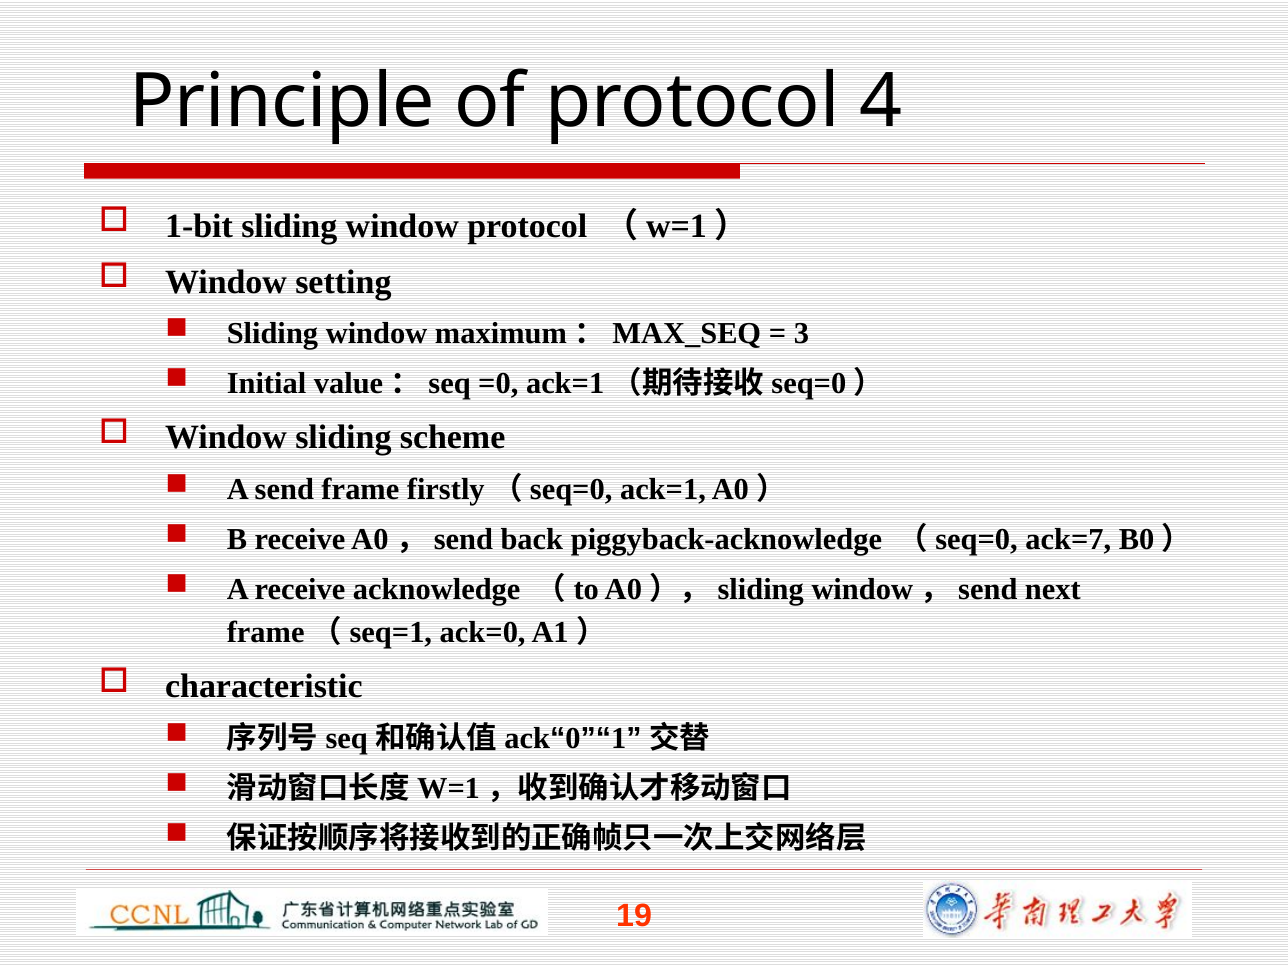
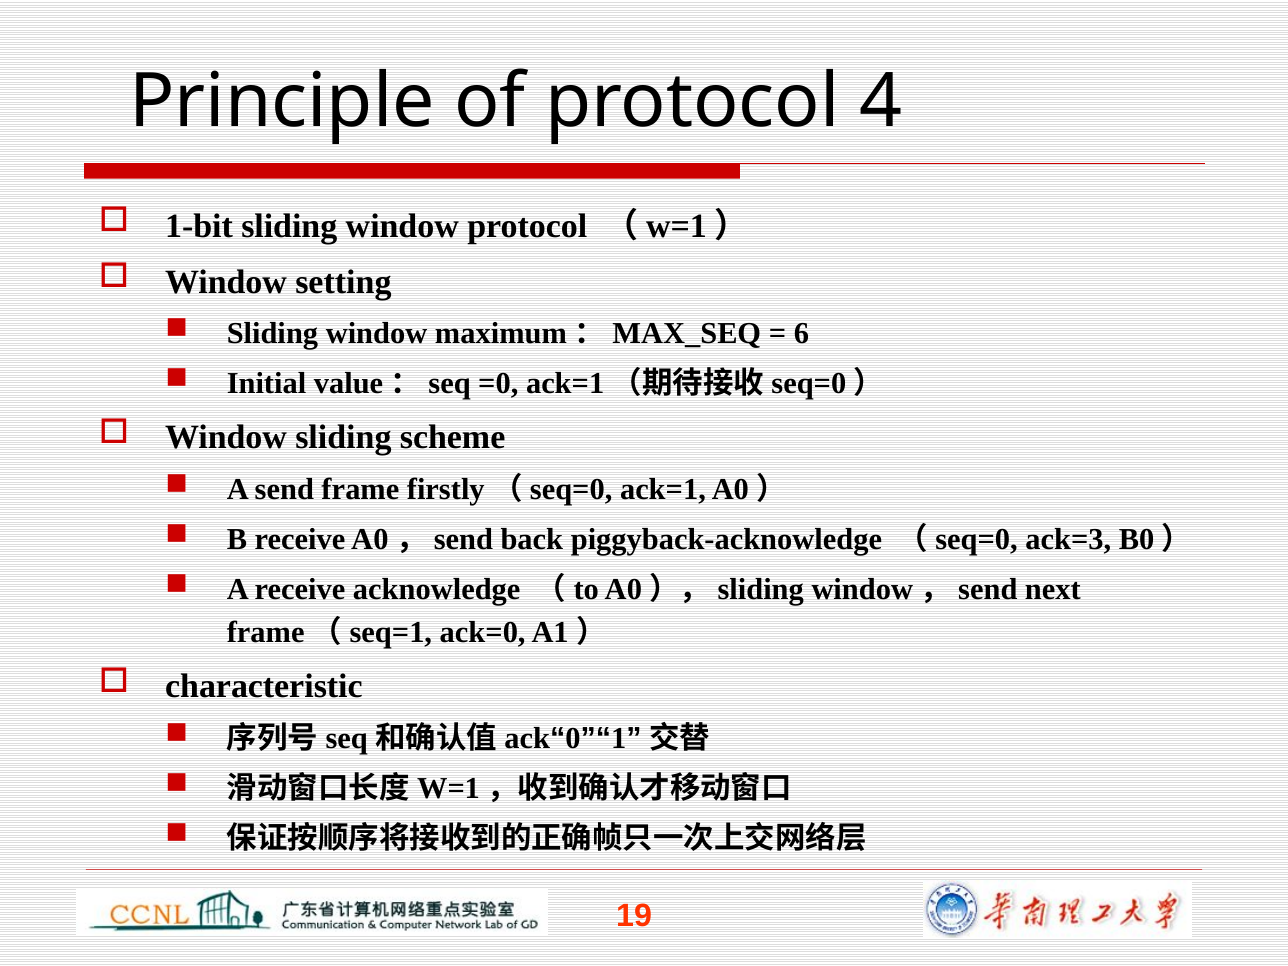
3: 3 -> 6 (801, 334)
ack=7: ack=7 -> ack=3 (1068, 539)
